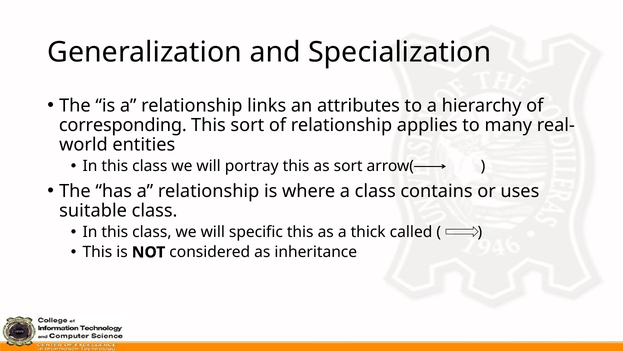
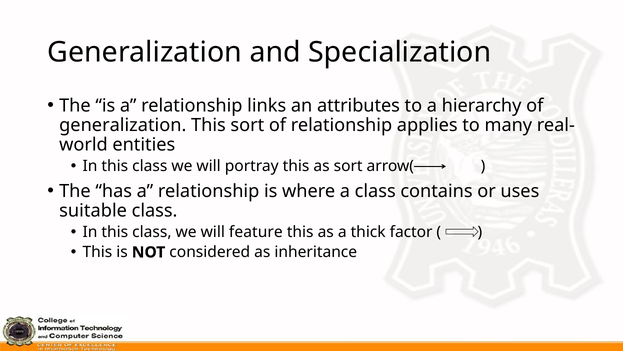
corresponding: corresponding -> generalization (123, 125)
specific: specific -> feature (256, 232)
called: called -> factor (411, 232)
